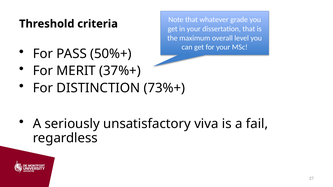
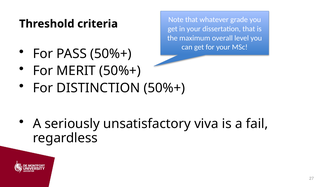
MERIT 37%+: 37%+ -> 50%+ (120, 71)
DISTINCTION 73%+: 73%+ -> 50%+ (164, 88)
